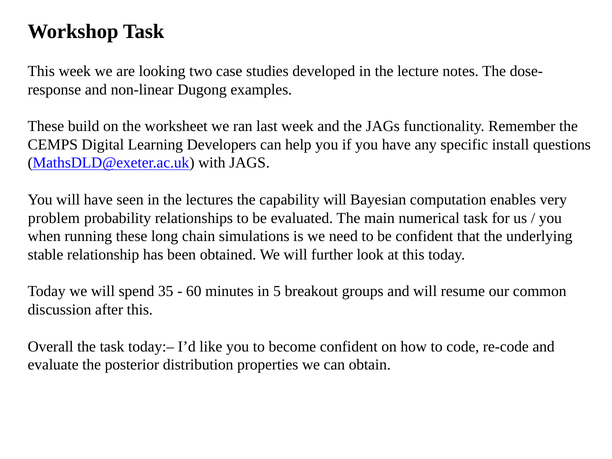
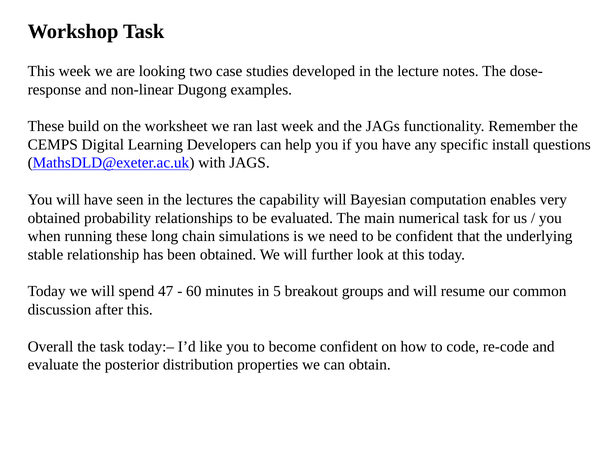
problem: problem -> obtained (54, 218)
35: 35 -> 47 (166, 291)
